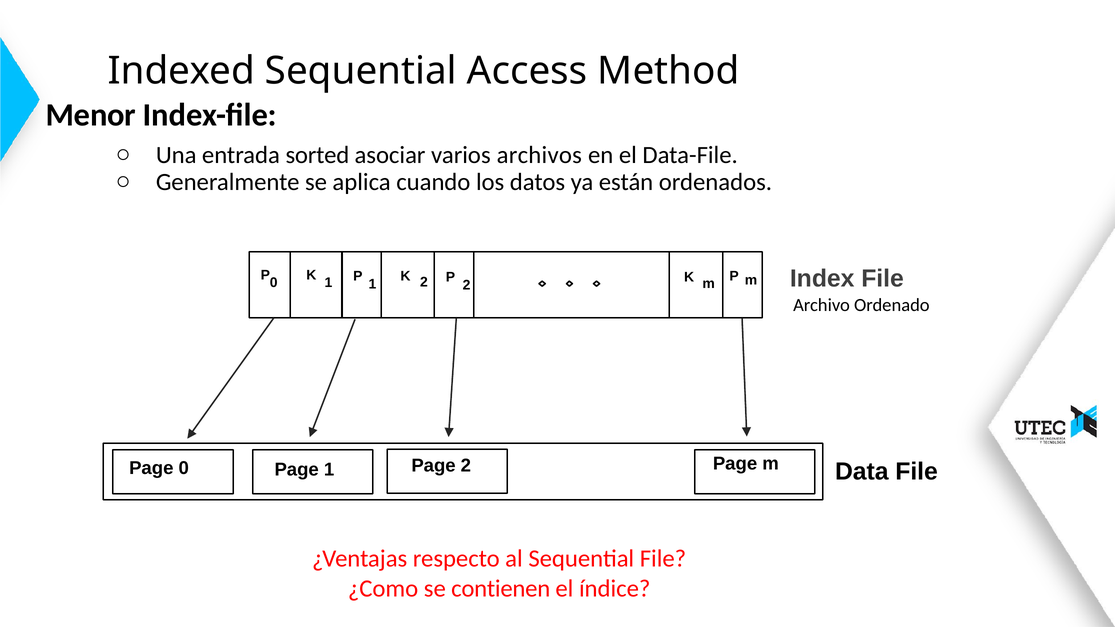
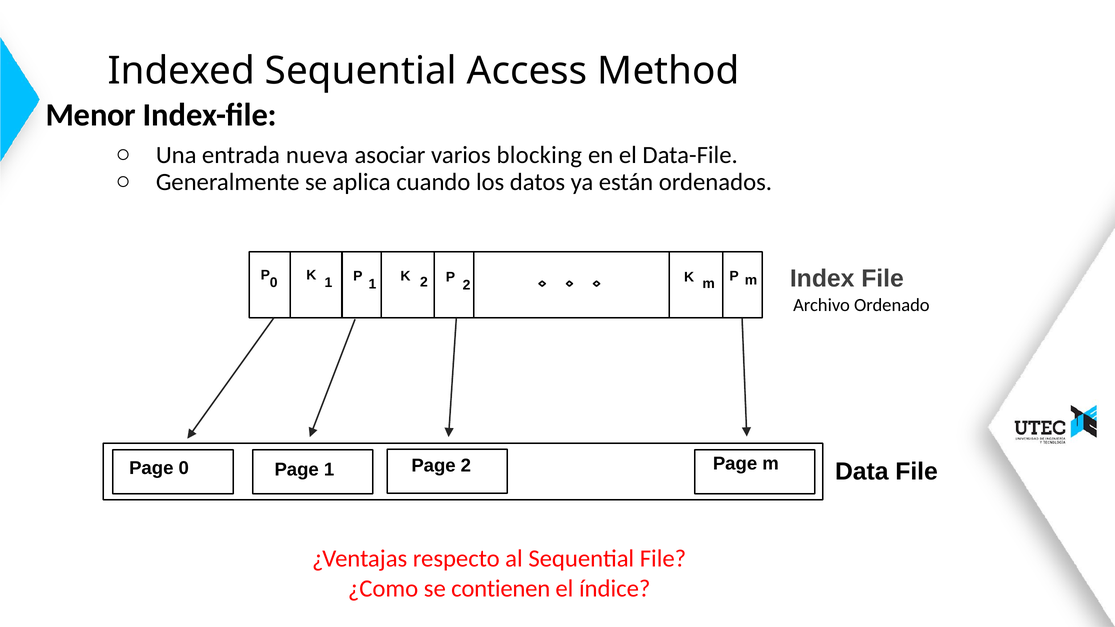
sorted: sorted -> nueva (317, 155)
archivos: archivos -> blocking (539, 155)
